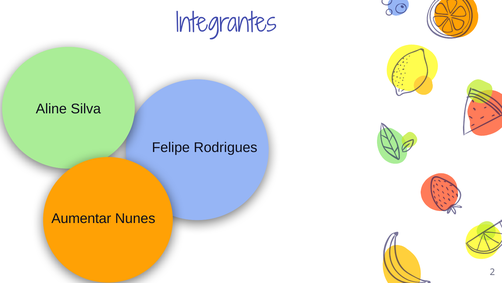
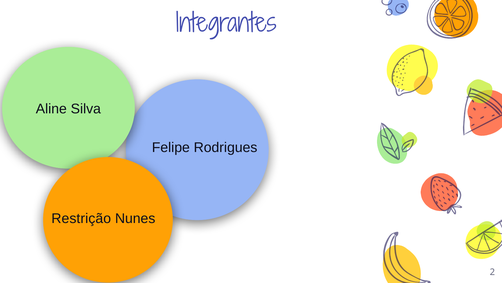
Aumentar: Aumentar -> Restrição (81, 218)
